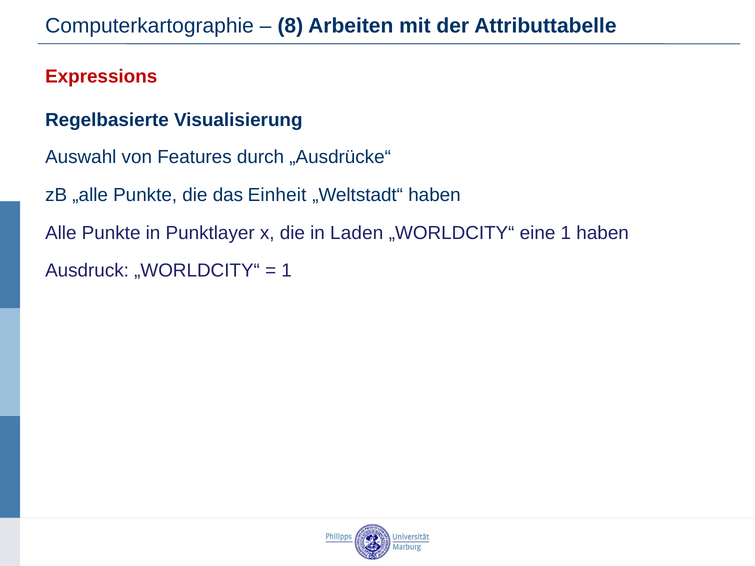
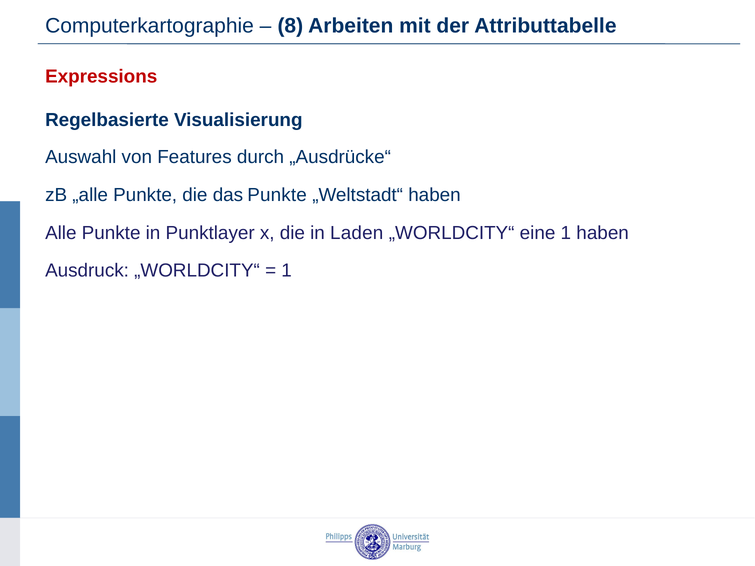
das Einheit: Einheit -> Punkte (277, 195)
